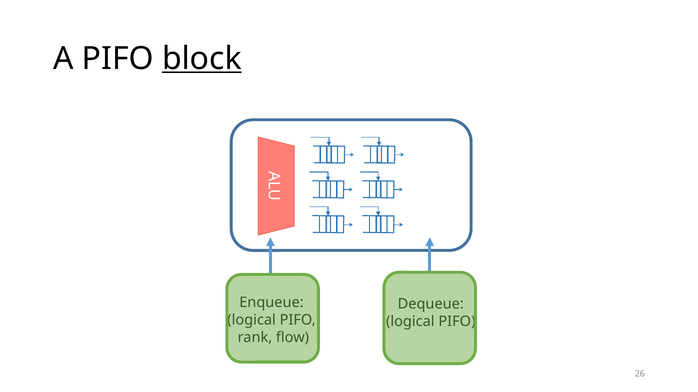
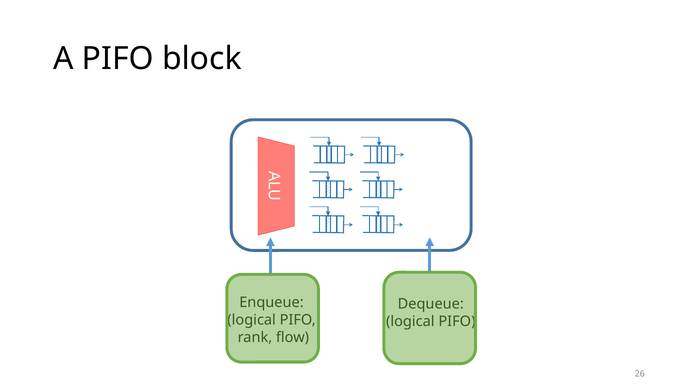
block underline: present -> none (202, 59)
